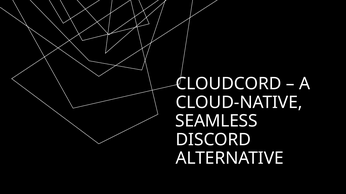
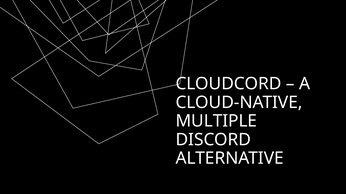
SEAMLESS: SEAMLESS -> MULTIPLE (216, 121)
